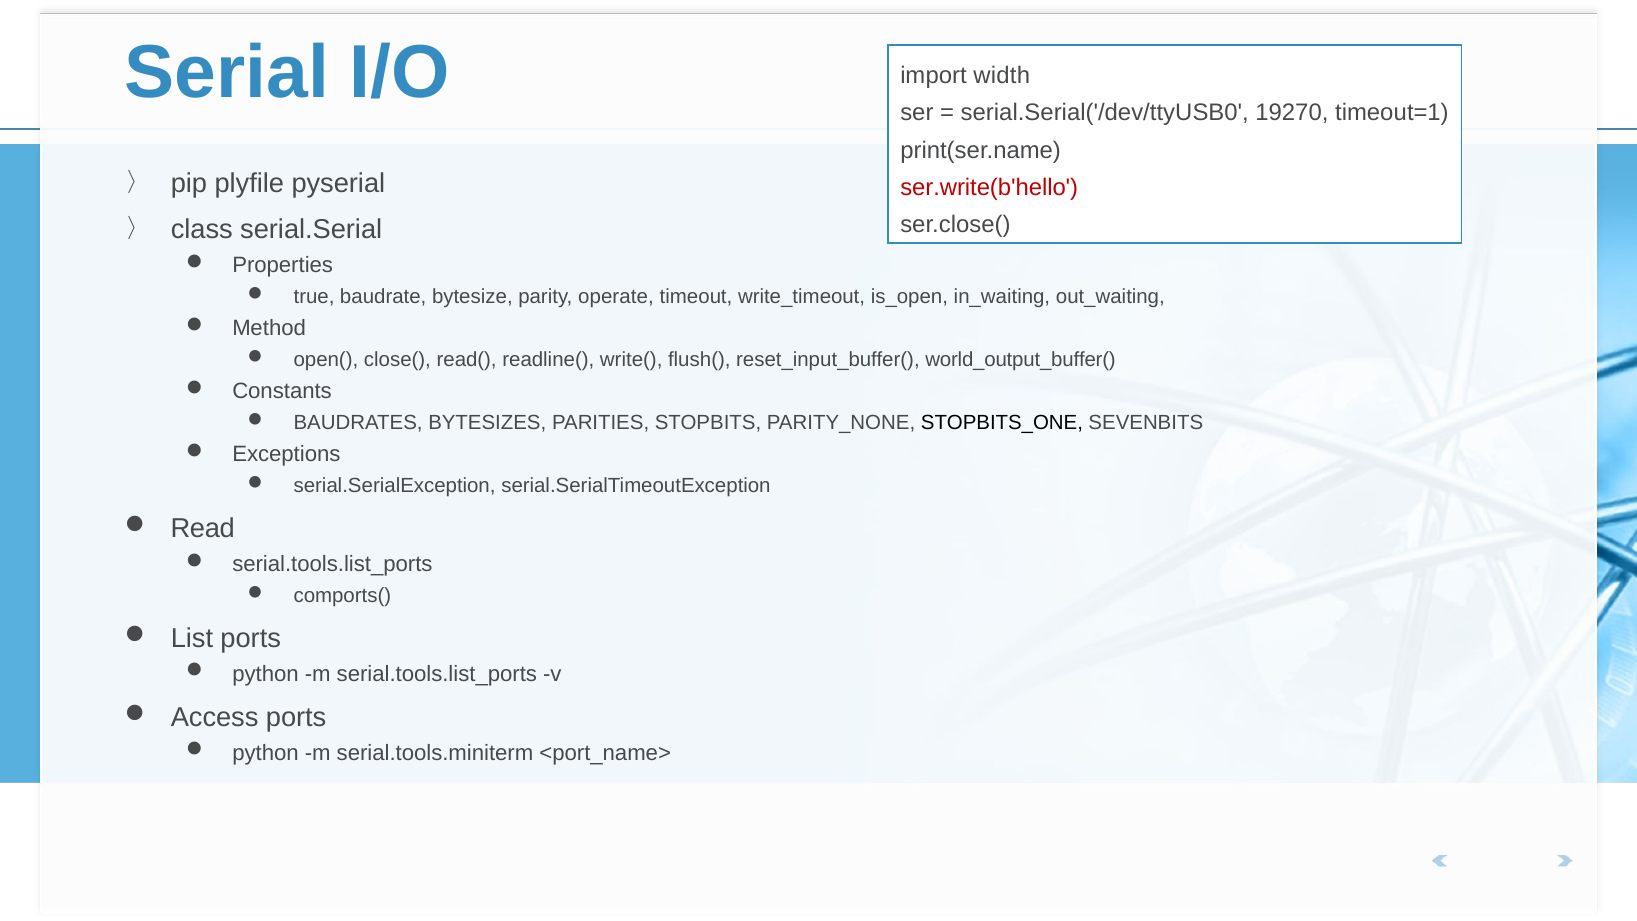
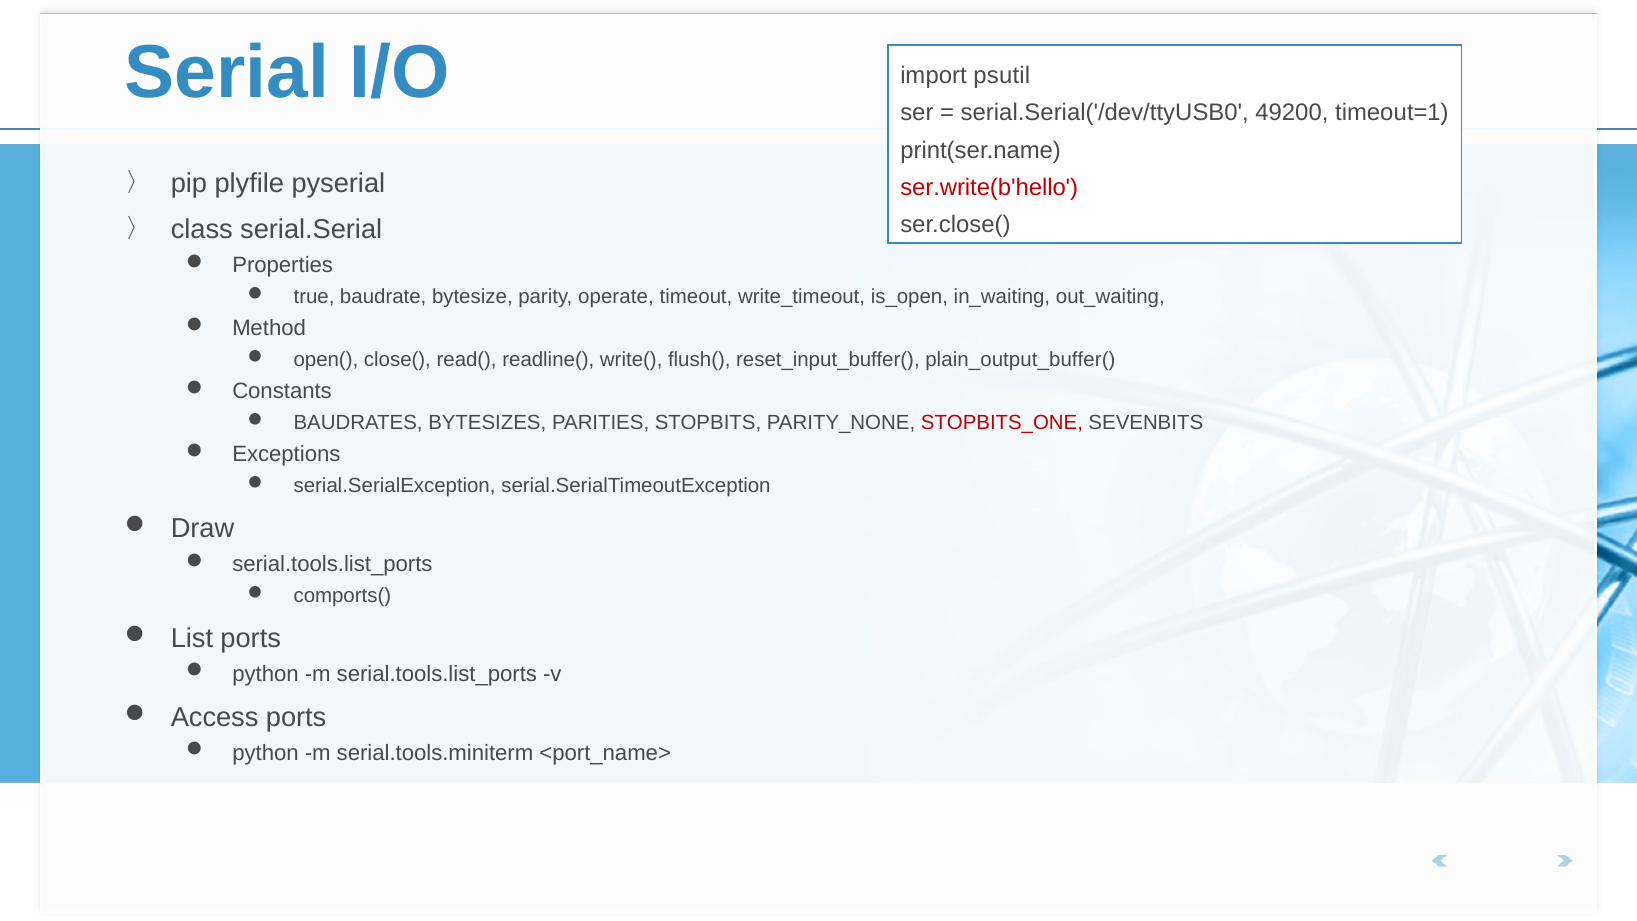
width: width -> psutil (1002, 76)
19270: 19270 -> 49200 (1292, 113)
world_output_buffer(: world_output_buffer( -> plain_output_buffer( (1020, 360)
STOPBITS_ONE colour: black -> red (1002, 423)
Read: Read -> Draw (203, 529)
